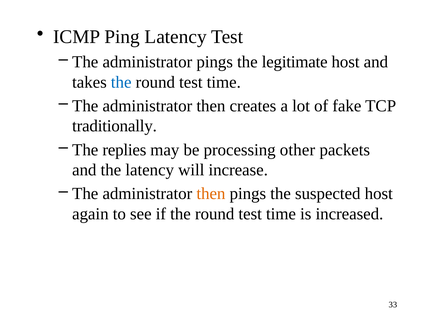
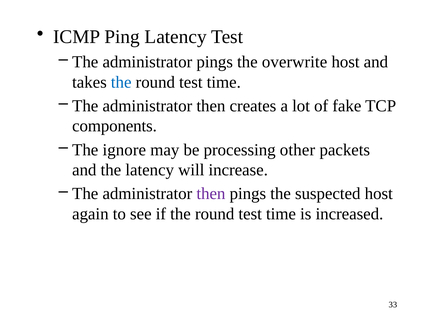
legitimate: legitimate -> overwrite (295, 62)
traditionally: traditionally -> components (114, 126)
replies: replies -> ignore (124, 150)
then colour: orange -> purple (211, 193)
